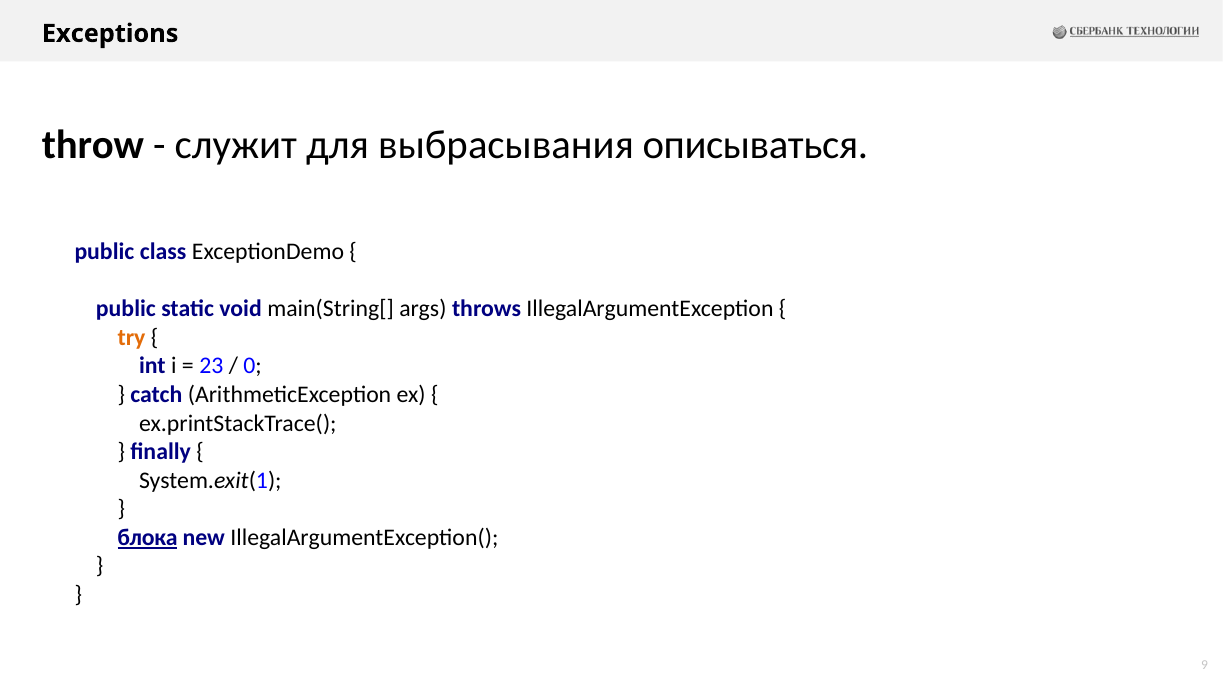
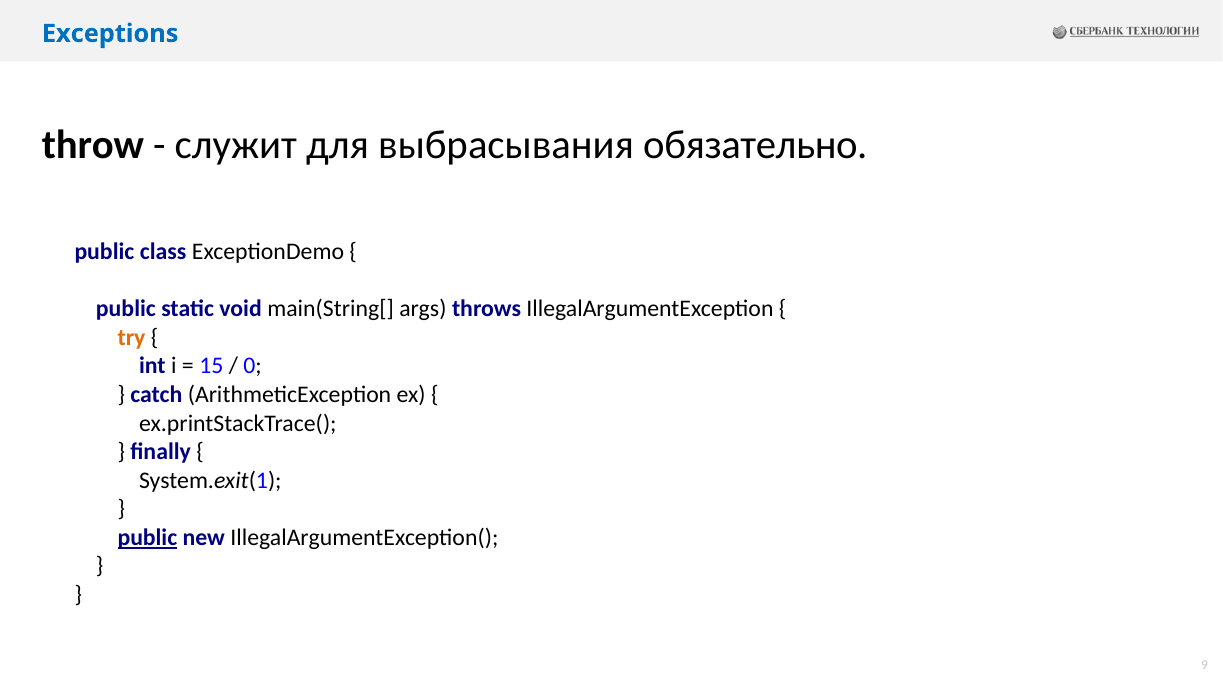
Exceptions colour: black -> blue (110, 34)
описываться: описываться -> обязательно (755, 145)
23: 23 -> 15 (211, 366)
блока: блока -> public (147, 537)
